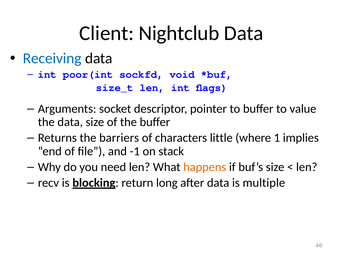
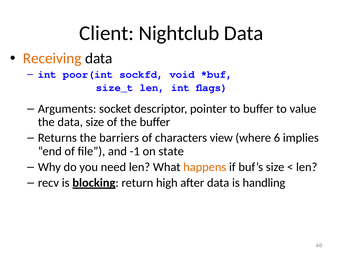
Receiving colour: blue -> orange (52, 58)
little: little -> view (221, 138)
1: 1 -> 6 (277, 138)
stack: stack -> state (171, 151)
long: long -> high (167, 183)
multiple: multiple -> handling (264, 183)
